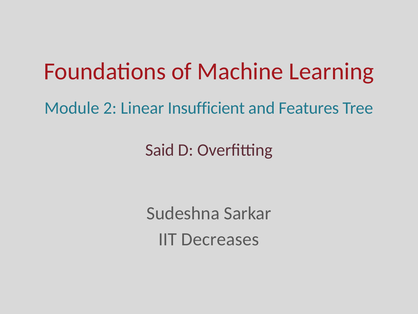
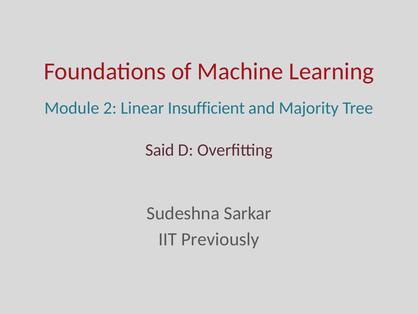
Features: Features -> Majority (309, 108)
Decreases: Decreases -> Previously (220, 239)
